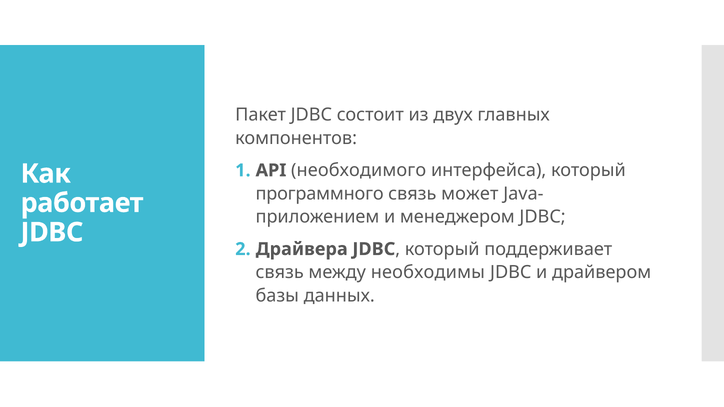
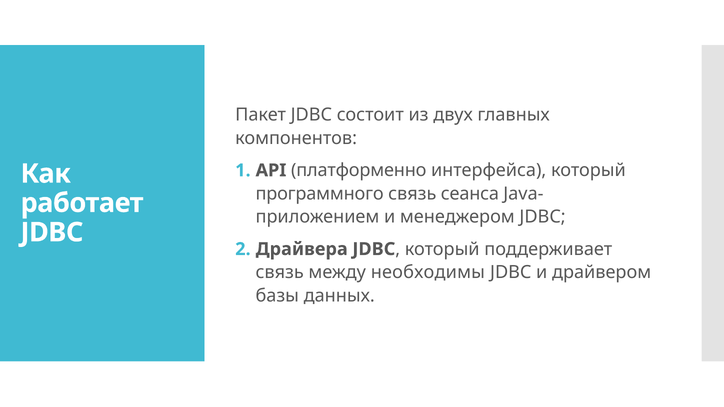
необходимого: необходимого -> платформенно (359, 170)
может: может -> сеанса (470, 194)
